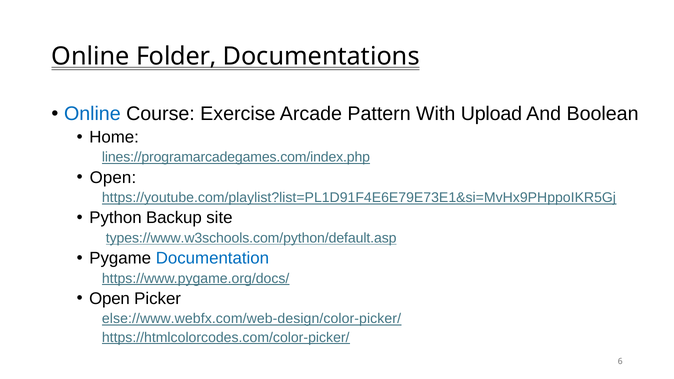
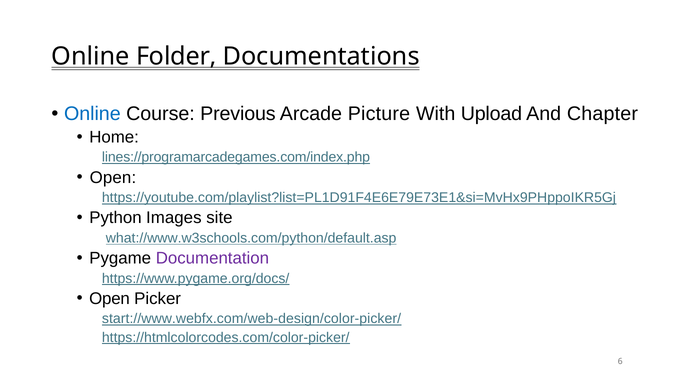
Exercise: Exercise -> Previous (238, 114)
Pattern: Pattern -> Picture (379, 114)
Boolean: Boolean -> Chapter (602, 114)
Backup: Backup -> Images (174, 218)
types://www.w3schools.com/python/default.asp: types://www.w3schools.com/python/default.asp -> what://www.w3schools.com/python/default.asp (251, 238)
Documentation colour: blue -> purple (212, 258)
else://www.webfx.com/web-design/color-picker/: else://www.webfx.com/web-design/color-picker/ -> start://www.webfx.com/web-design/color-picker/ (251, 319)
